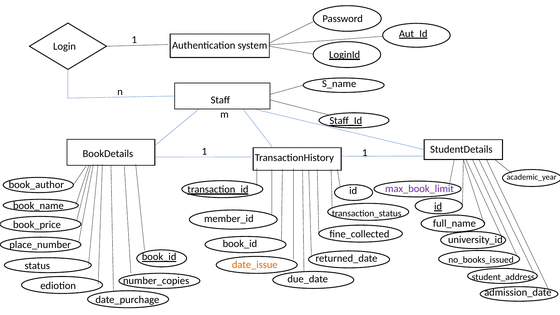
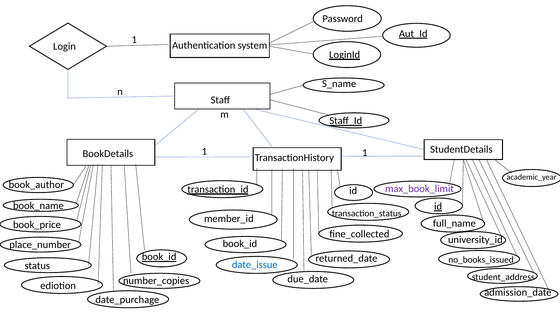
date_issue colour: orange -> blue (255, 265)
